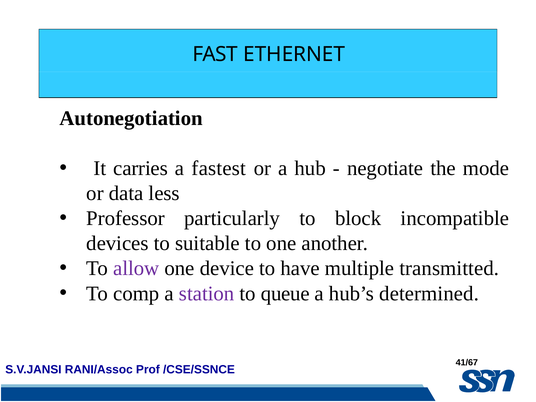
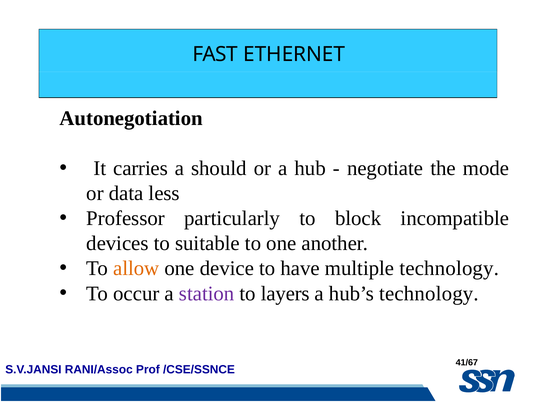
fastest: fastest -> should (219, 168)
allow colour: purple -> orange (136, 268)
multiple transmitted: transmitted -> technology (449, 268)
comp: comp -> occur (136, 293)
queue: queue -> layers (285, 293)
hub’s determined: determined -> technology (429, 293)
